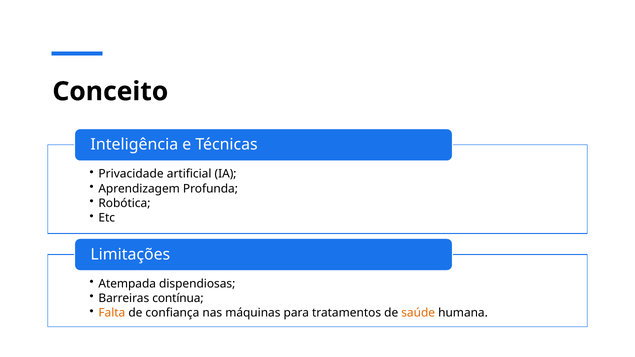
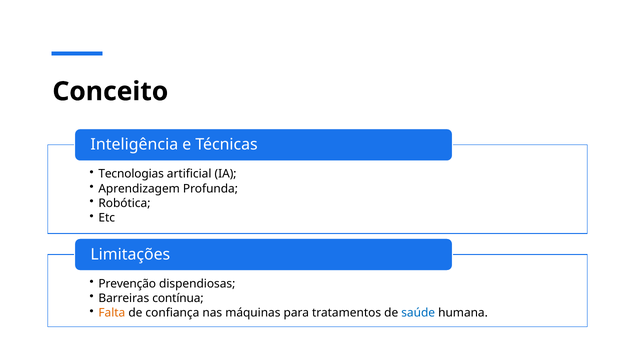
Privacidade: Privacidade -> Tecnologias (131, 174)
Atempada: Atempada -> Prevenção (127, 284)
saúde colour: orange -> blue (418, 313)
